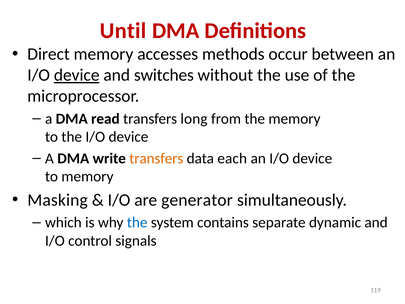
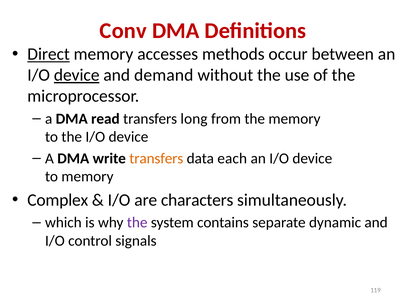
Until: Until -> Conv (123, 31)
Direct underline: none -> present (49, 54)
switches: switches -> demand (164, 75)
Masking: Masking -> Complex (58, 200)
generator: generator -> characters (197, 200)
the colour: blue -> purple (137, 222)
